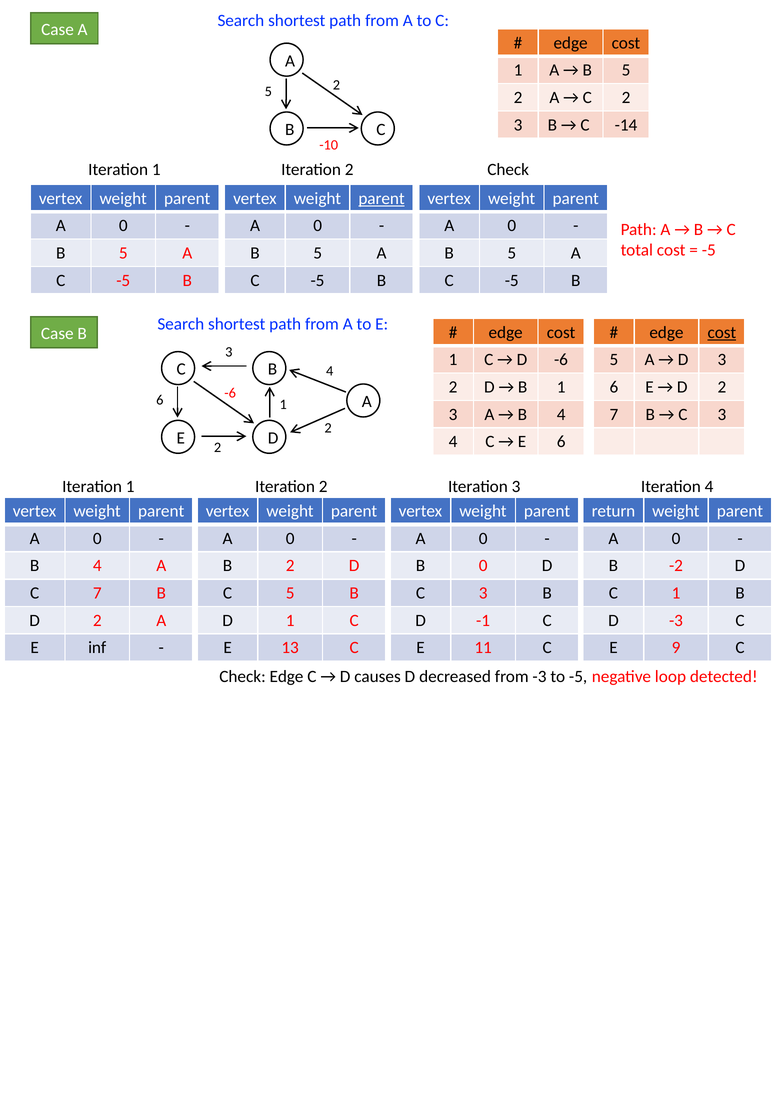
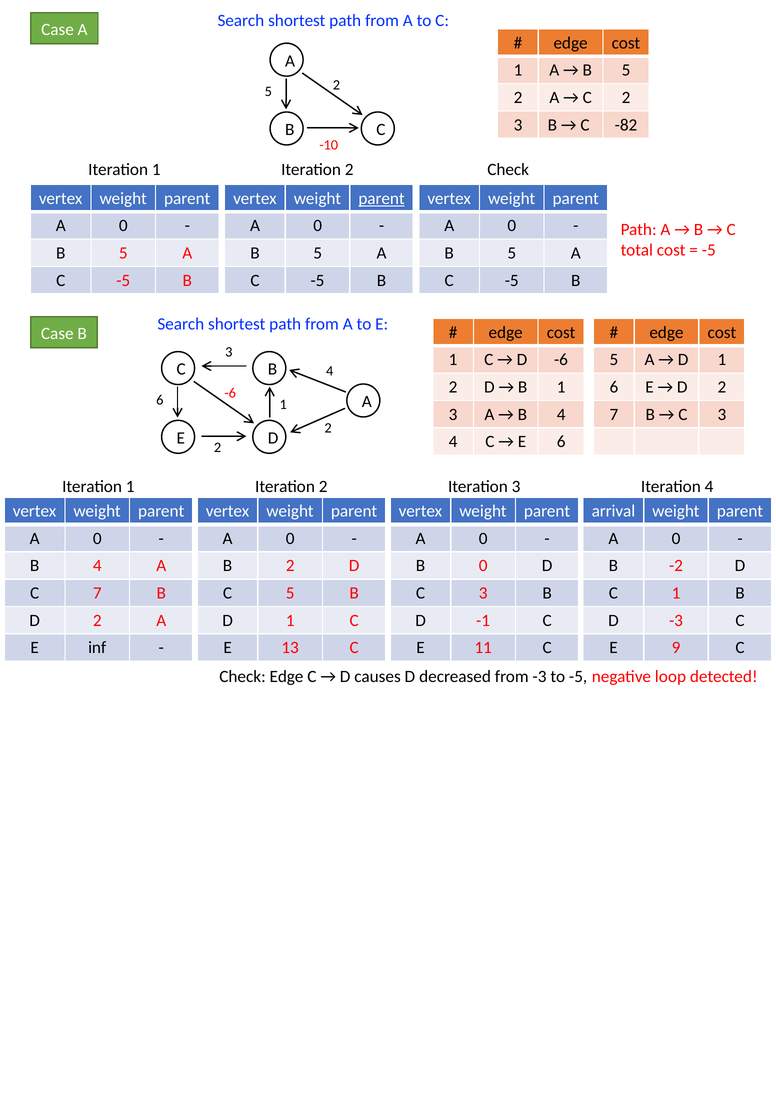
-14: -14 -> -82 (626, 125)
cost underline: present -> none (722, 333)
3: 3 -> 1 (722, 360)
return: return -> arrival (613, 512)
